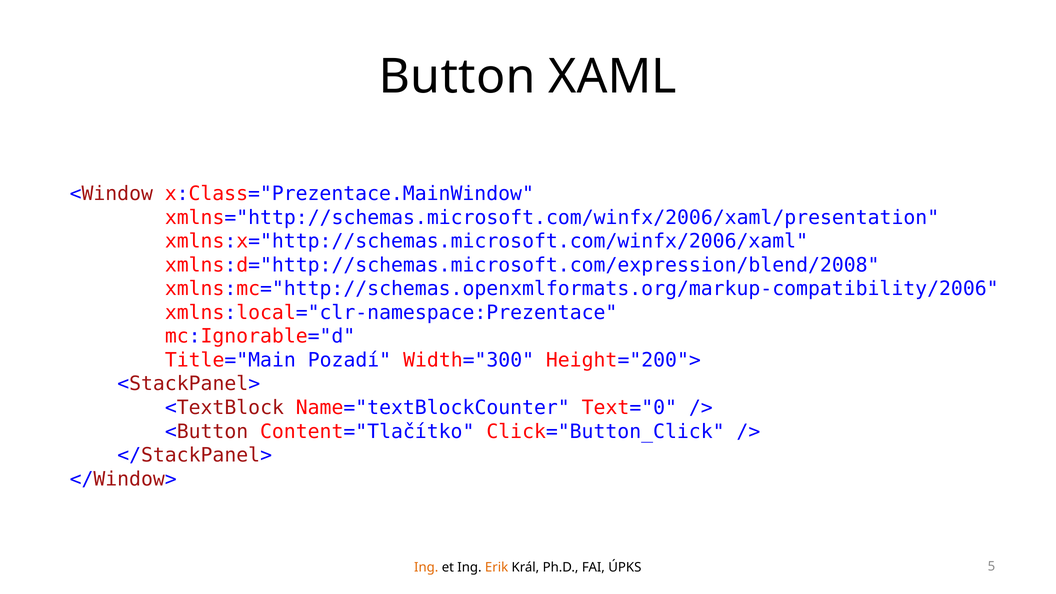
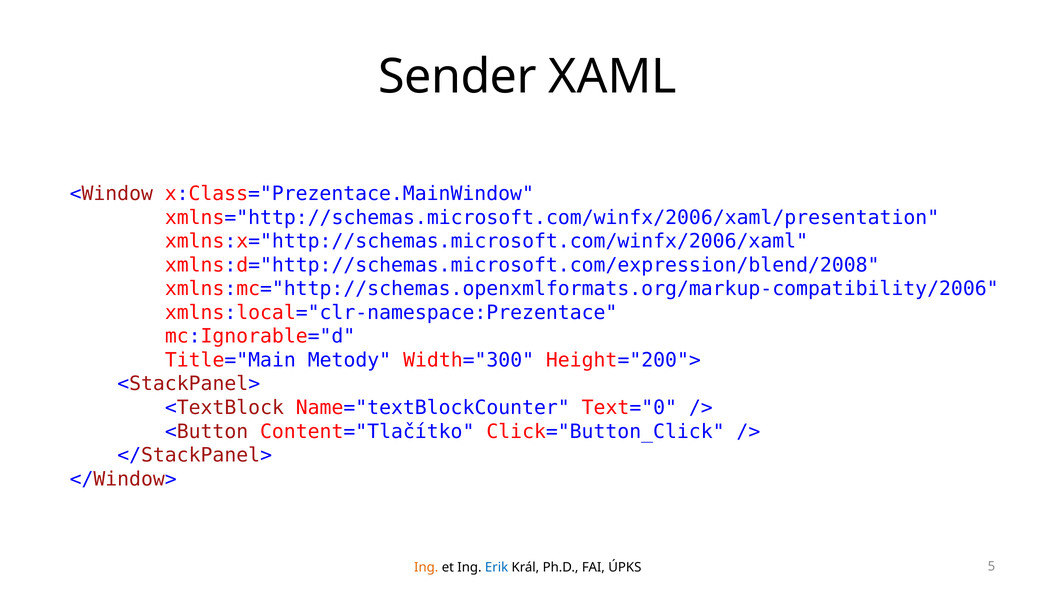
Button: Button -> Sender (457, 77)
Pozadí: Pozadí -> Metody (349, 360)
Erik colour: orange -> blue (497, 567)
